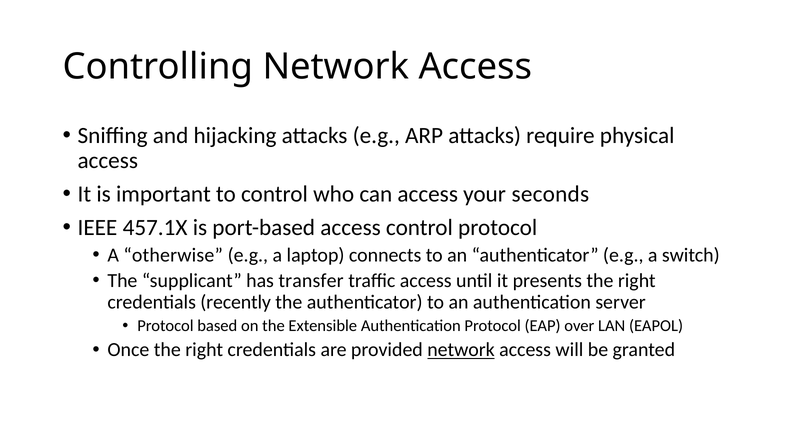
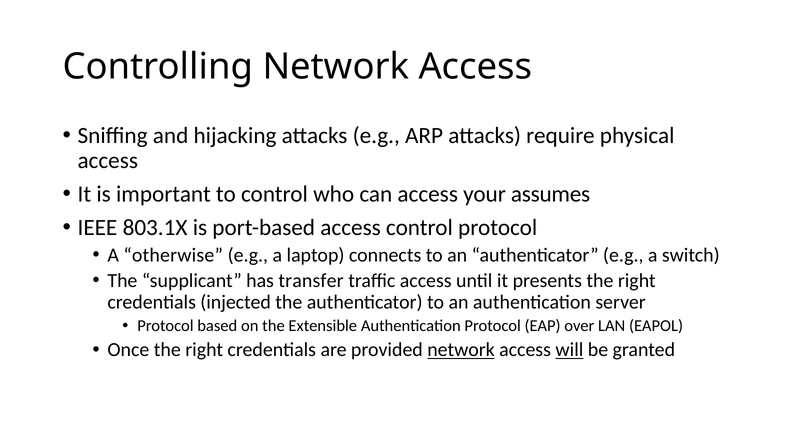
seconds: seconds -> assumes (551, 194)
457.1X: 457.1X -> 803.1X (155, 227)
recently: recently -> injected (236, 302)
will underline: none -> present (569, 350)
